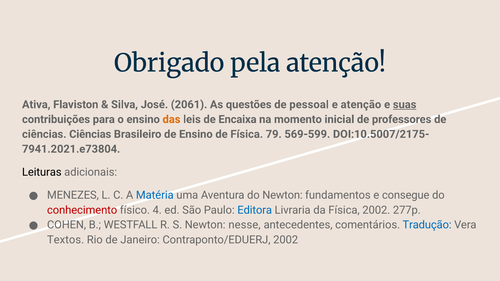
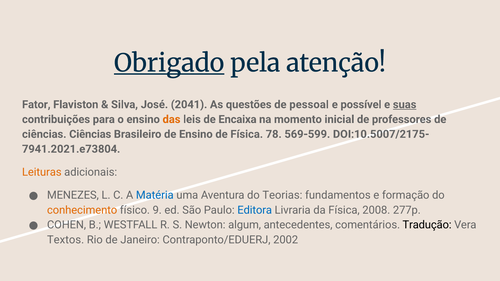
Obrigado underline: none -> present (169, 63)
Ativa: Ativa -> Fator (36, 105)
2061: 2061 -> 2041 (189, 105)
e atenção: atenção -> possível (361, 105)
79: 79 -> 78 (274, 134)
Leituras colour: black -> orange (42, 172)
do Newton: Newton -> Teorias (282, 195)
consegue: consegue -> formação (406, 195)
conhecimento colour: red -> orange (82, 210)
4: 4 -> 9 (157, 210)
Física 2002: 2002 -> 2008 (376, 210)
nesse: nesse -> algum (245, 225)
Tradução colour: blue -> black (427, 225)
